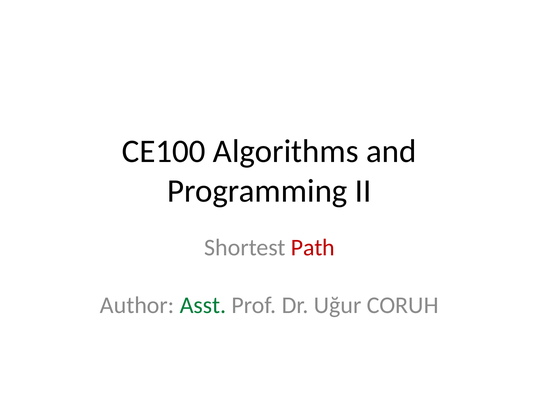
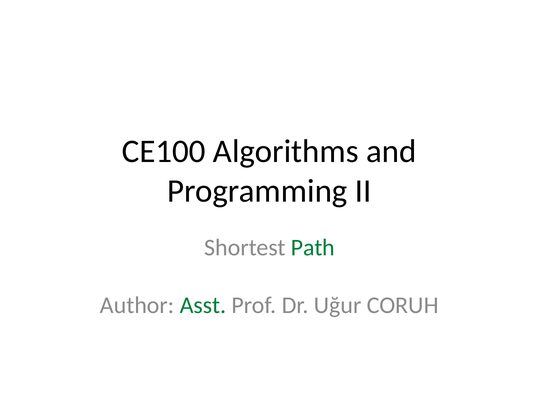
Path colour: red -> green (313, 248)
